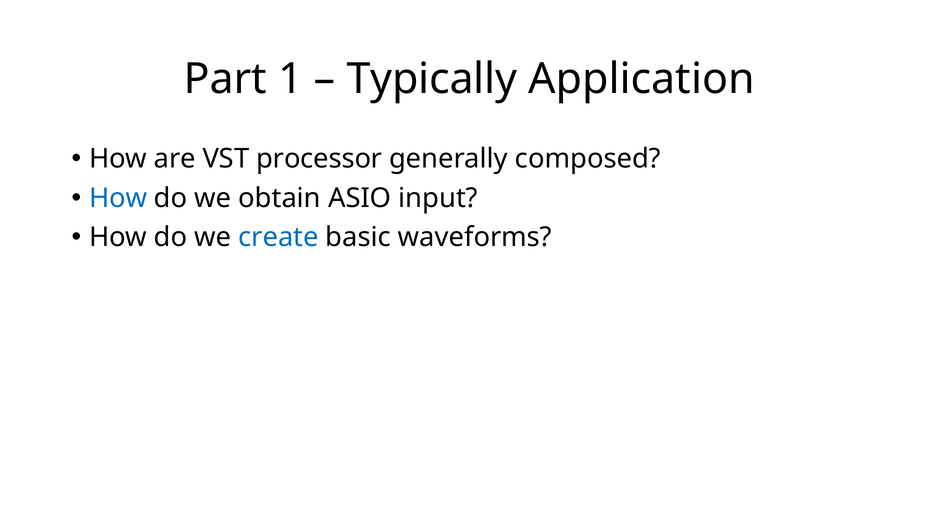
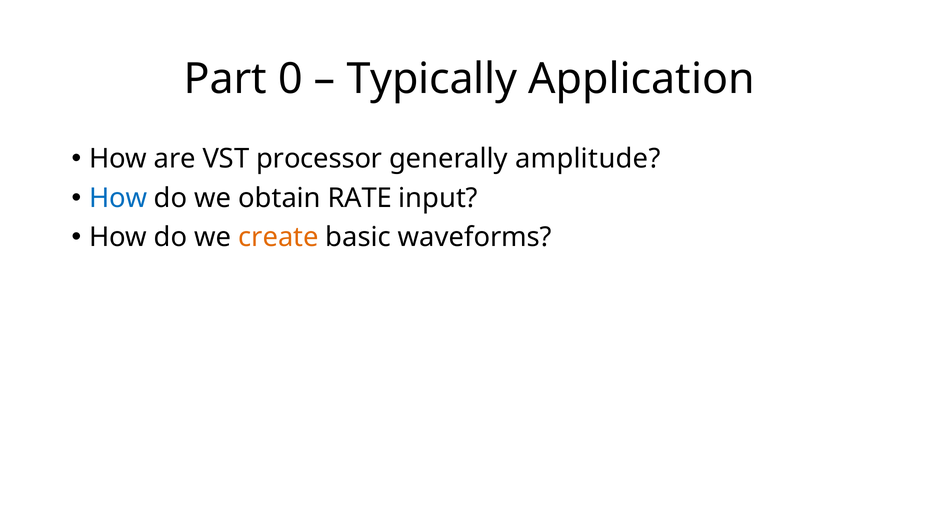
1: 1 -> 0 (290, 79)
composed: composed -> amplitude (588, 159)
ASIO: ASIO -> RATE (360, 198)
create colour: blue -> orange (278, 238)
